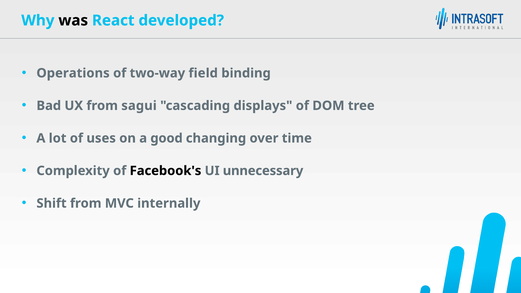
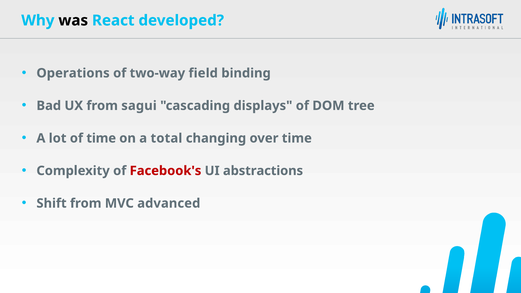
of uses: uses -> time (101, 138)
good: good -> total (166, 138)
Facebook's colour: black -> red (165, 171)
unnecessary: unnecessary -> abstractions (263, 171)
internally: internally -> advanced (169, 203)
